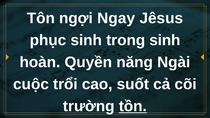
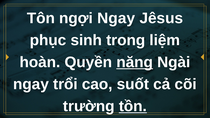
trong sinh: sinh -> liệm (165, 40)
năng underline: none -> present (135, 62)
cuộc: cuộc -> ngay (31, 84)
